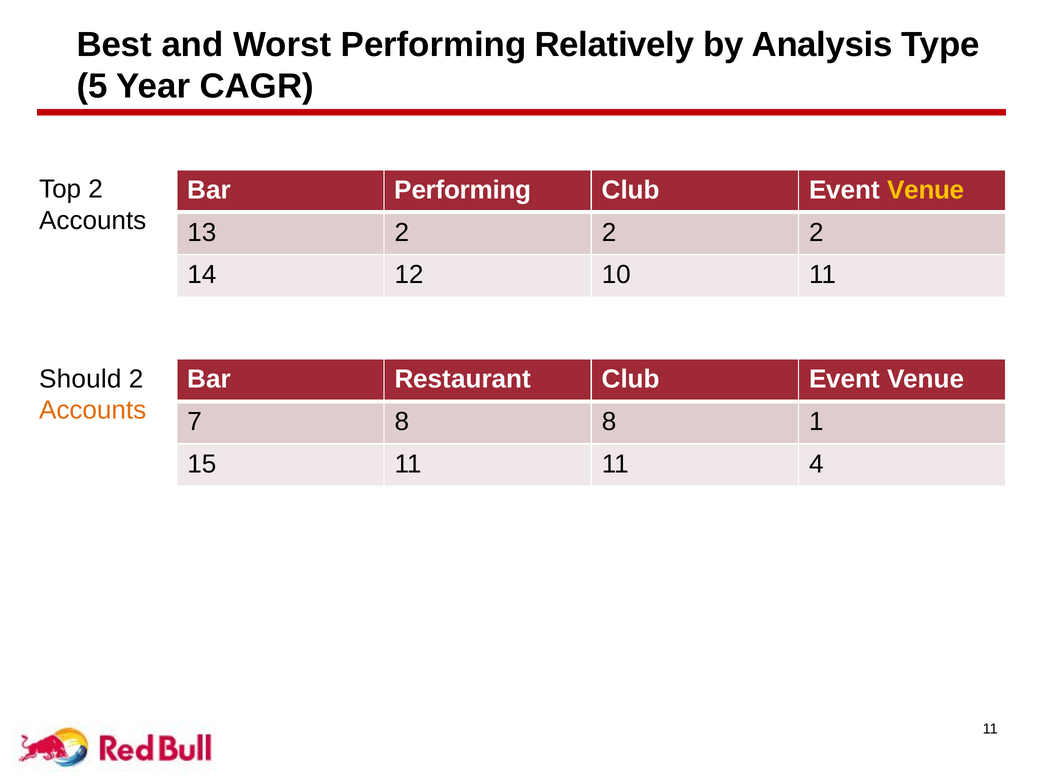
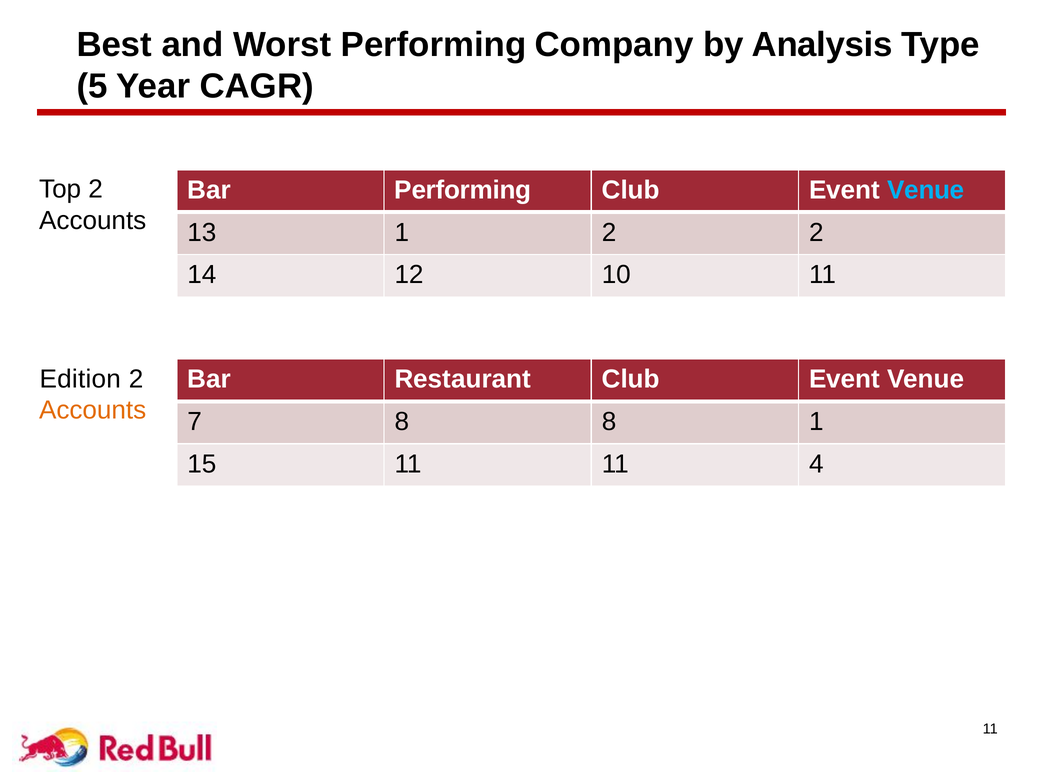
Relatively: Relatively -> Company (614, 45)
Venue colour: yellow -> light blue (926, 190)
13 2: 2 -> 1 (402, 232)
Should: Should -> Edition (80, 379)
